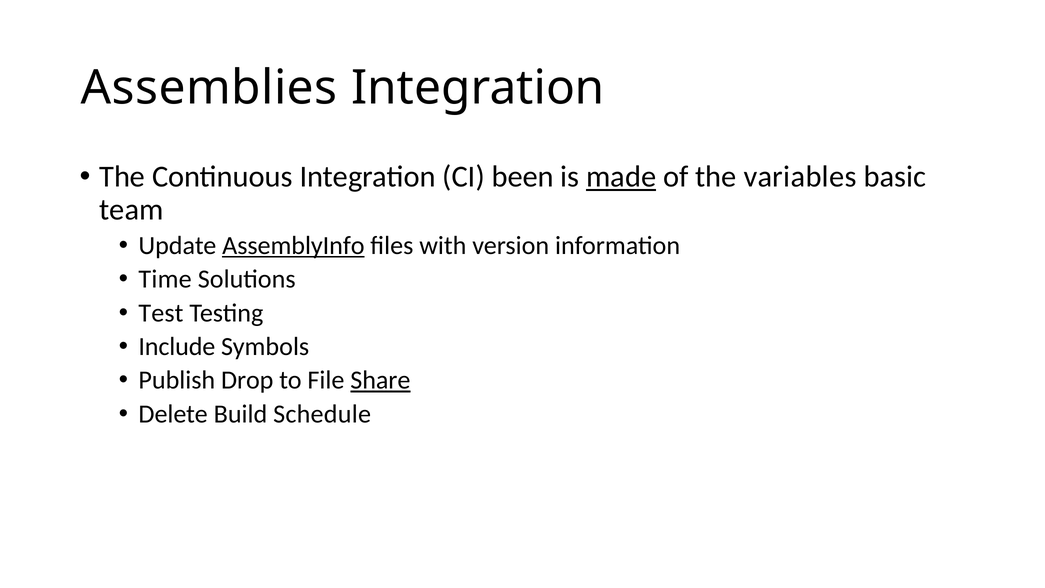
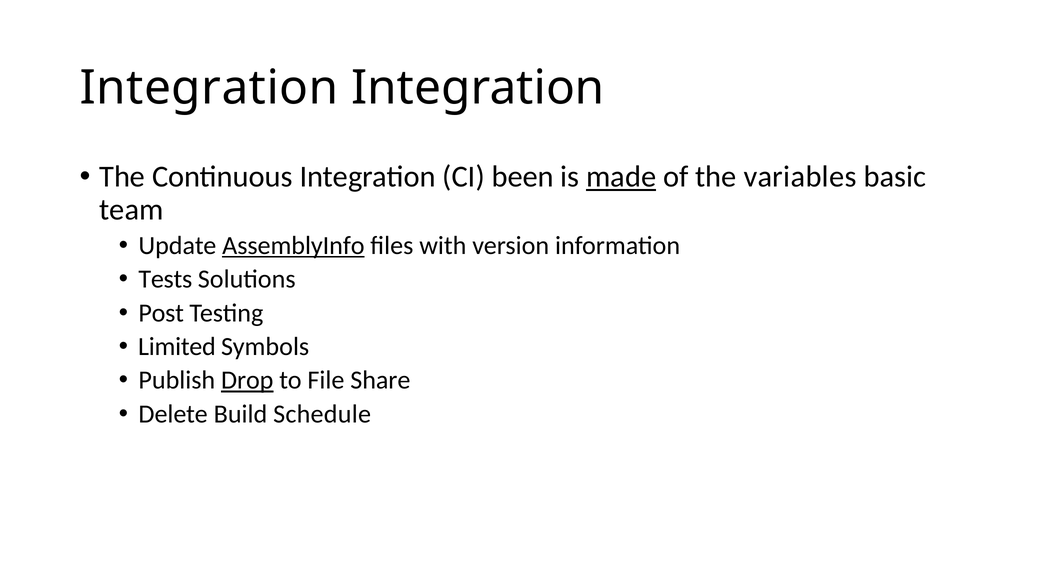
Assemblies: Assemblies -> Integration (209, 88)
Time: Time -> Tests (165, 279)
Test: Test -> Post (161, 313)
Include: Include -> Limited (177, 347)
Drop underline: none -> present (247, 380)
Share underline: present -> none (380, 380)
